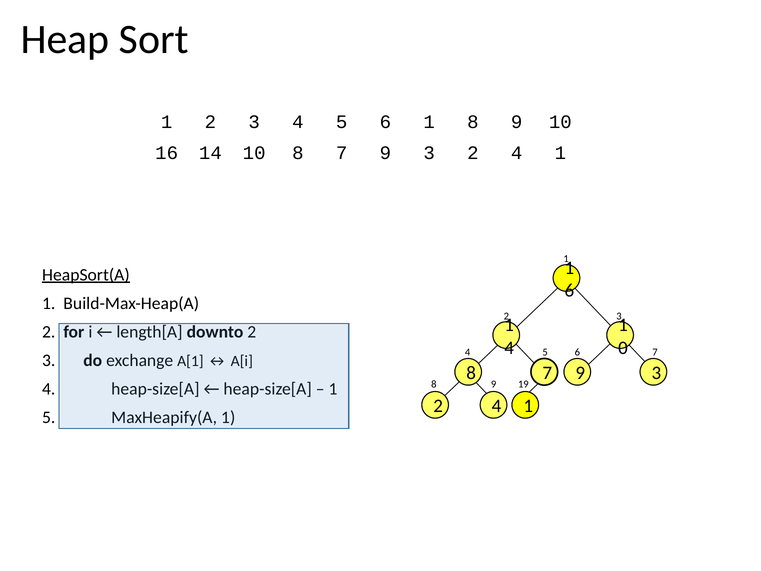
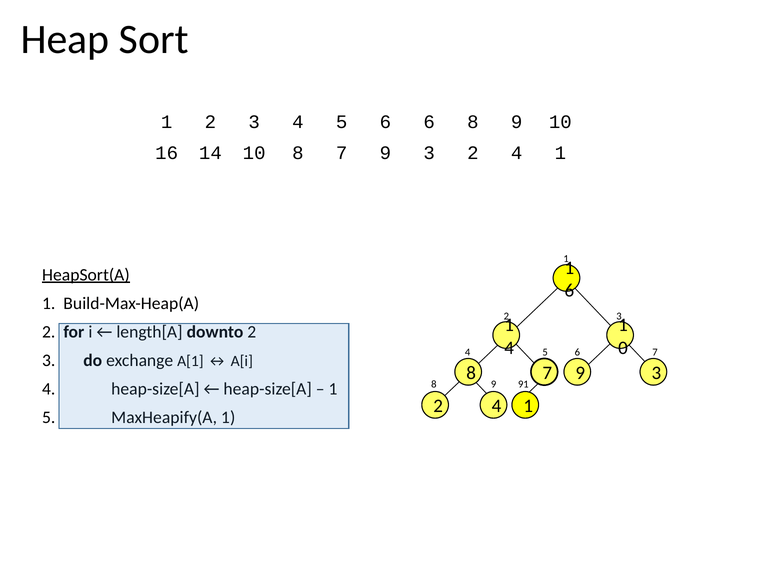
5 6 1: 1 -> 6 (429, 122)
19: 19 -> 91 (523, 384)
